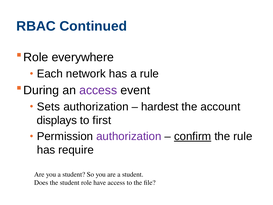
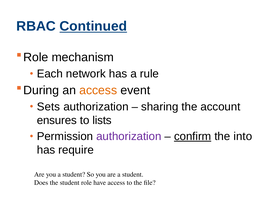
Continued underline: none -> present (93, 26)
everywhere: everywhere -> mechanism (83, 57)
access colour: purple -> orange (98, 90)
hardest: hardest -> sharing (160, 107)
displays: displays -> ensures (57, 120)
first: first -> lists (102, 120)
the rule: rule -> into (243, 136)
